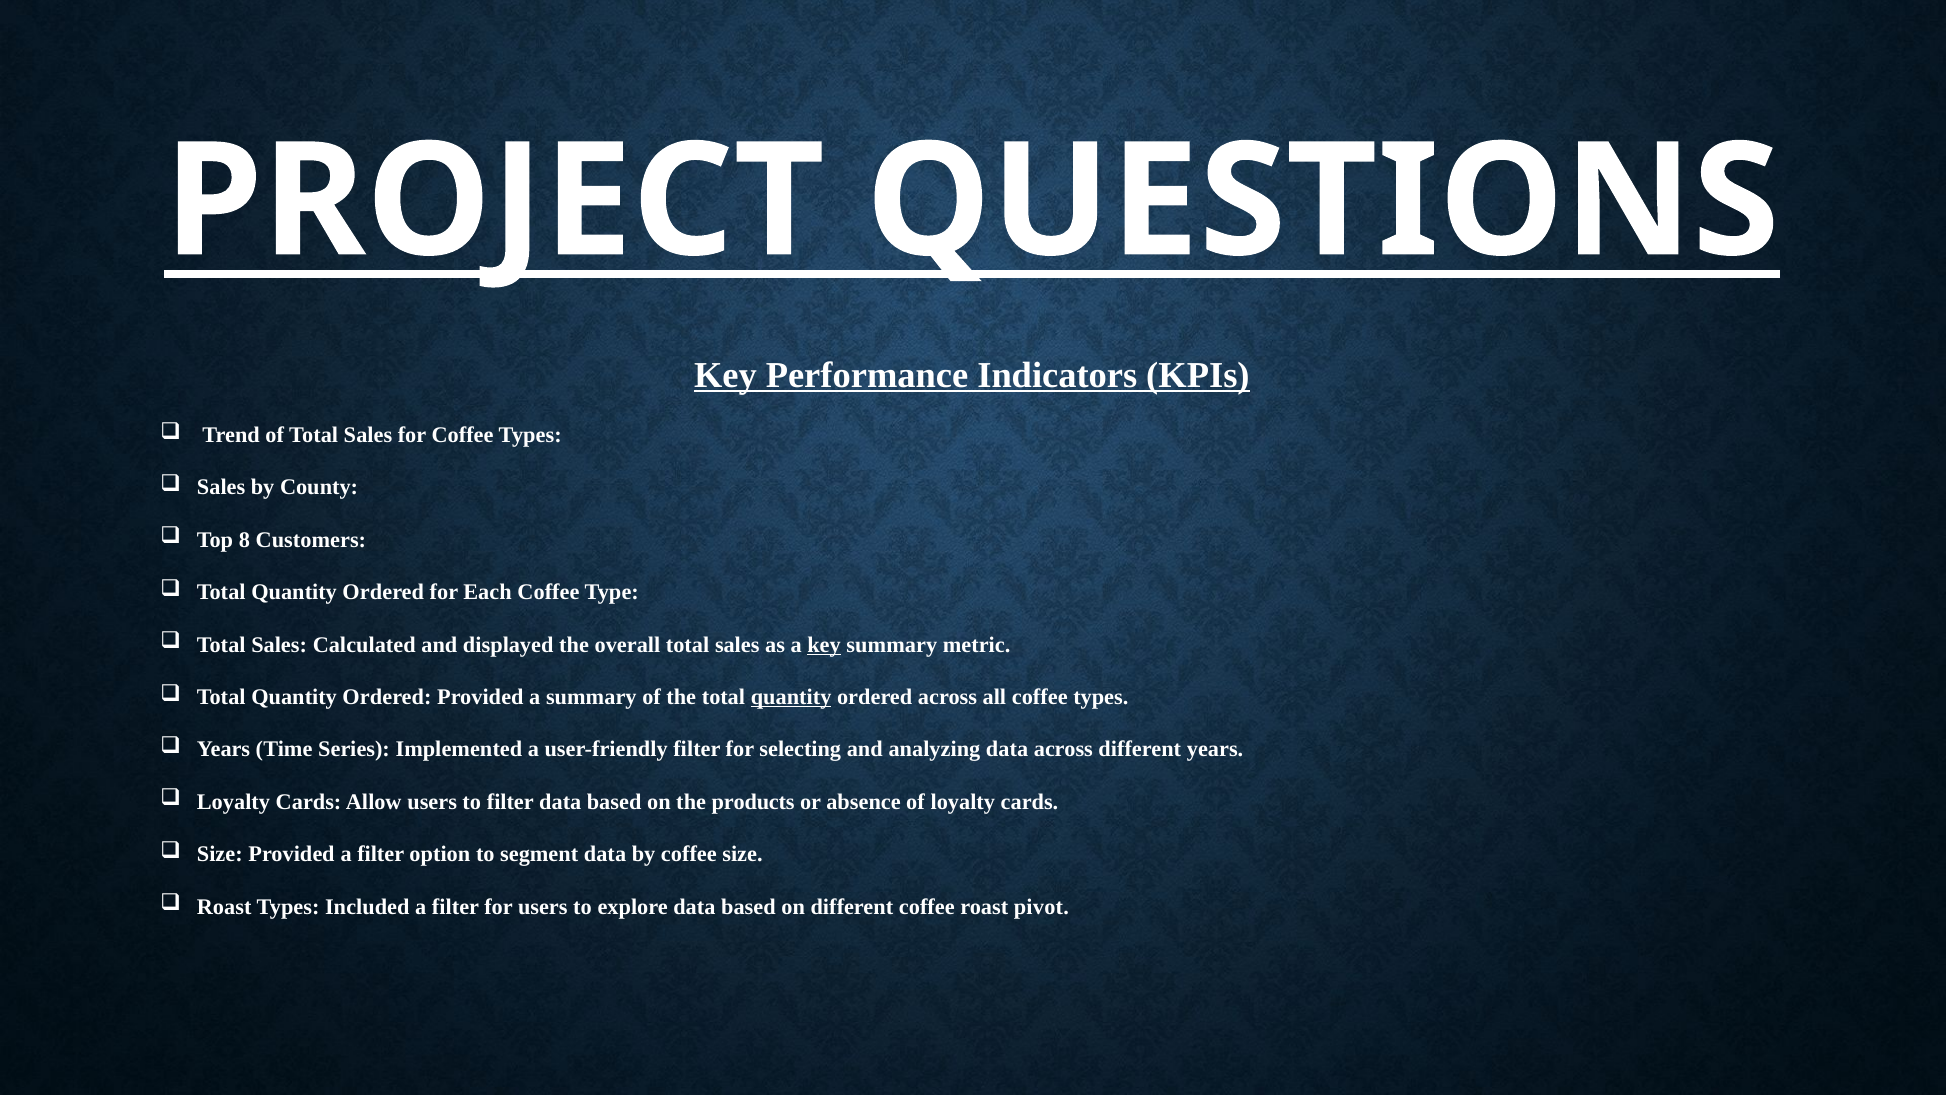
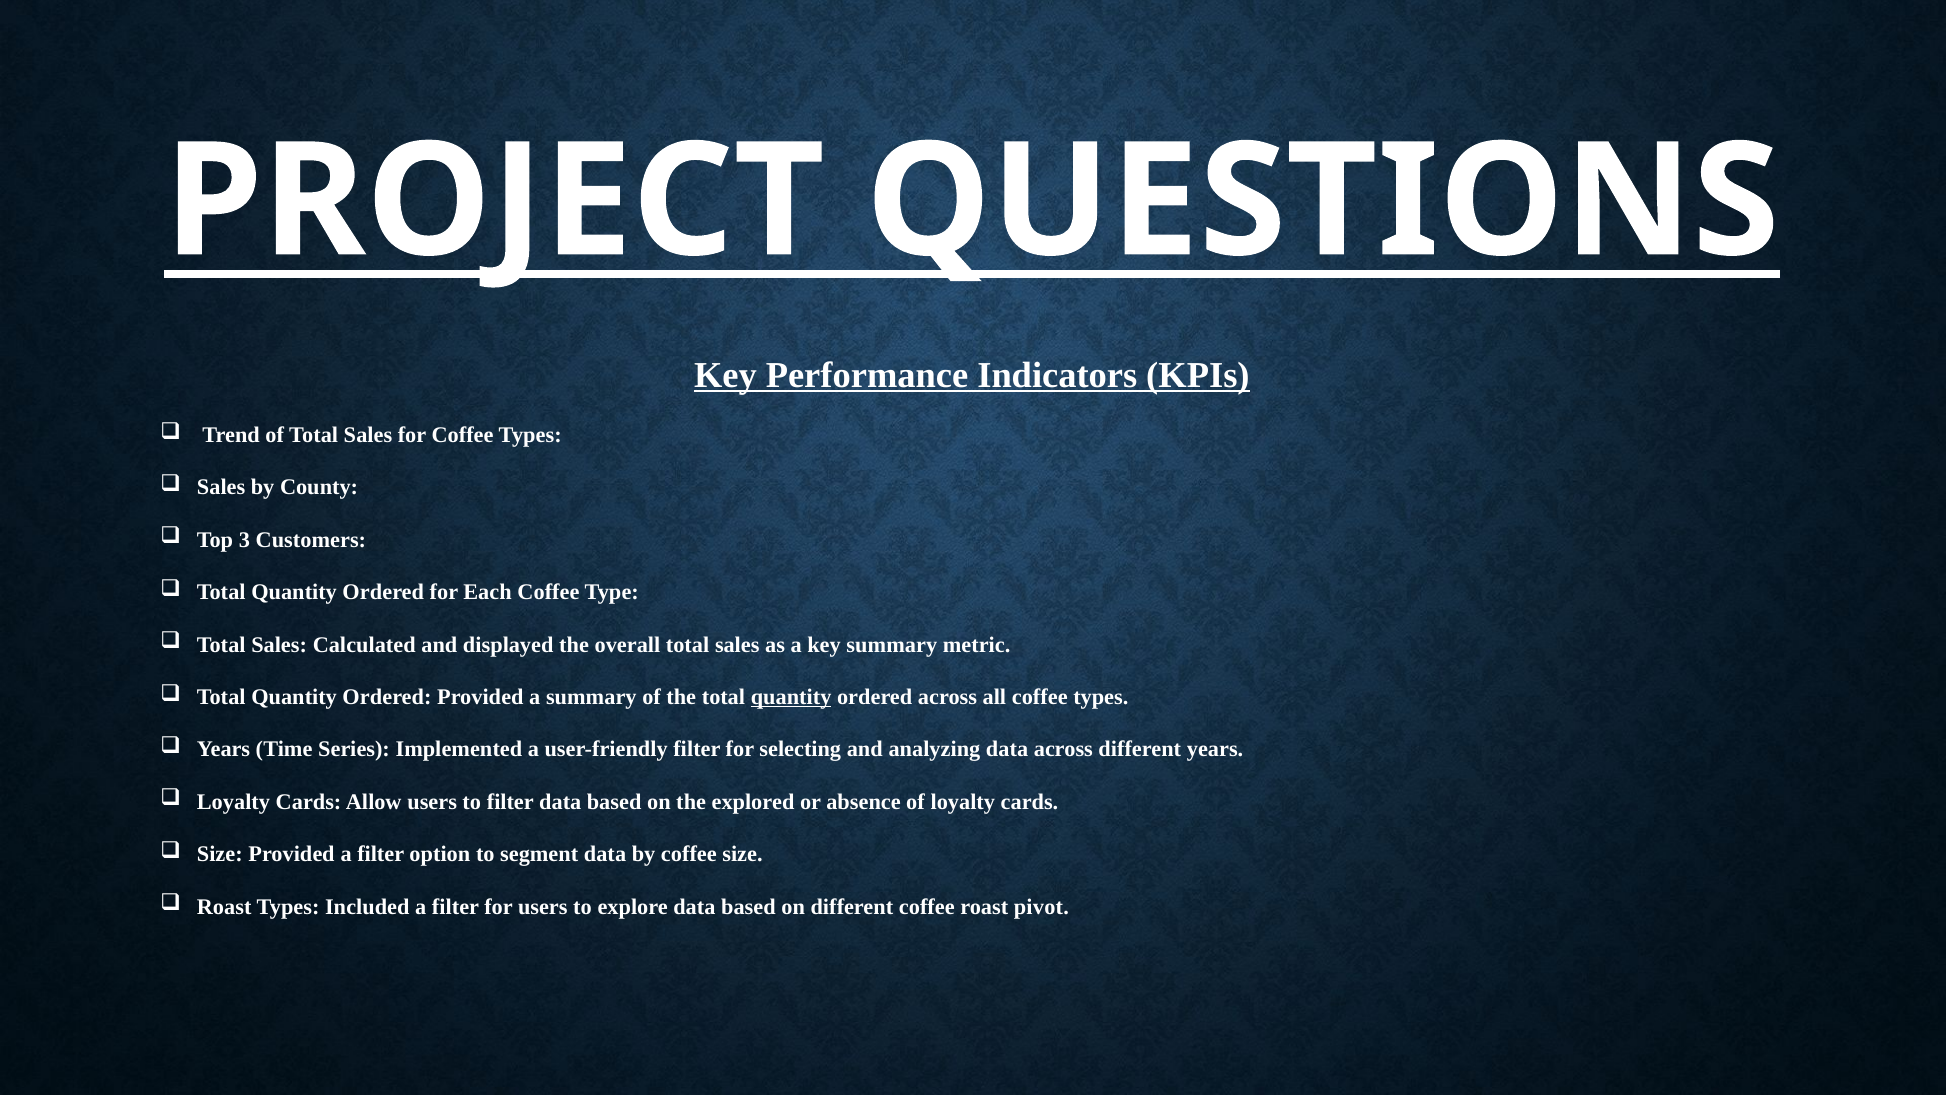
8: 8 -> 3 (245, 540)
key underline: present -> none (824, 645)
products: products -> explored (753, 802)
